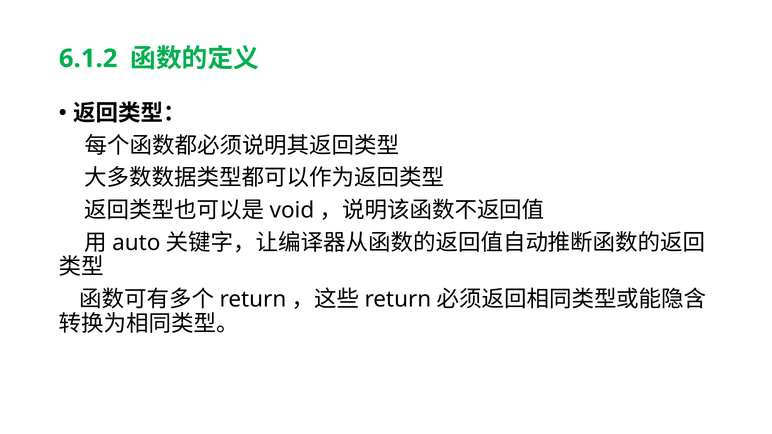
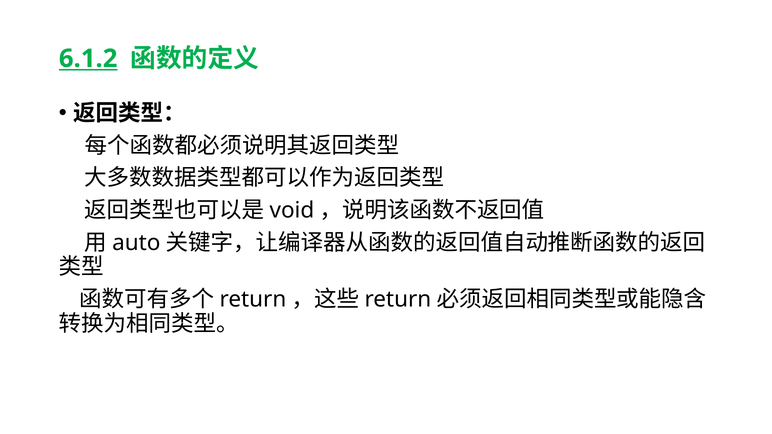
6.1.2 underline: none -> present (88, 59)
